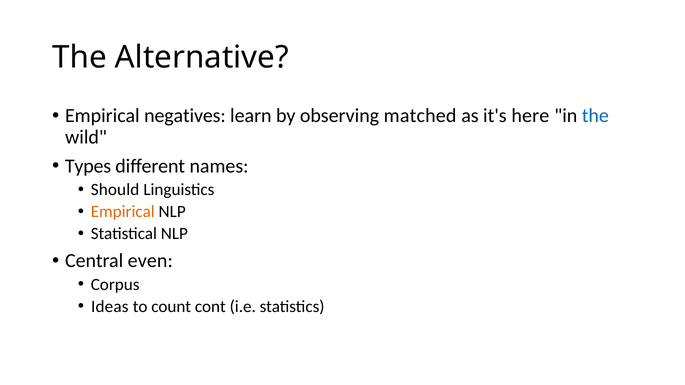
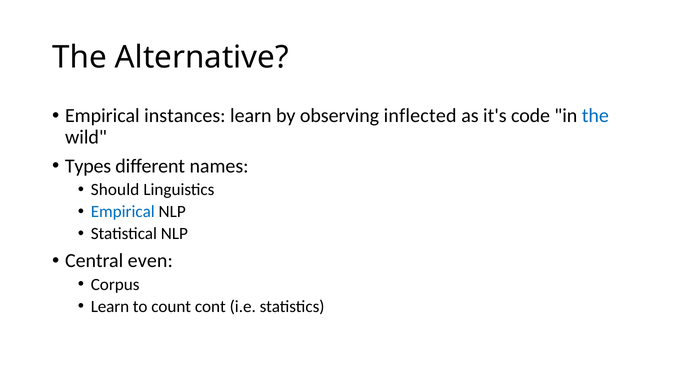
negatives: negatives -> instances (185, 116)
matched: matched -> inflected (420, 116)
here: here -> code (531, 116)
Empirical colour: orange -> blue (123, 212)
Ideas: Ideas -> Learn (110, 307)
